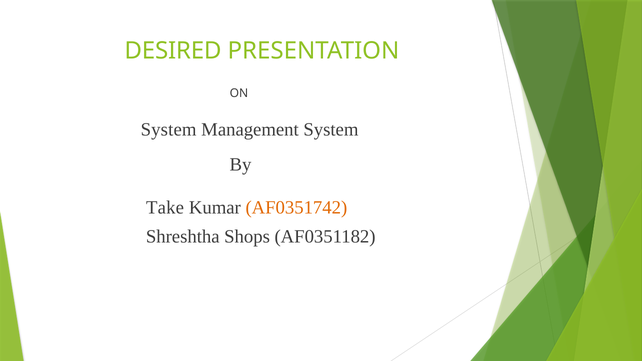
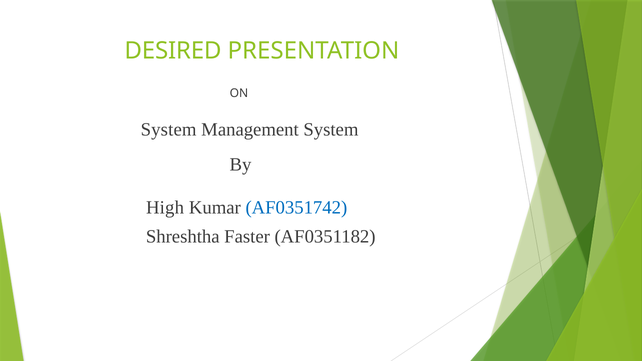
Take: Take -> High (165, 208)
AF0351742 colour: orange -> blue (296, 208)
Shops: Shops -> Faster (247, 237)
